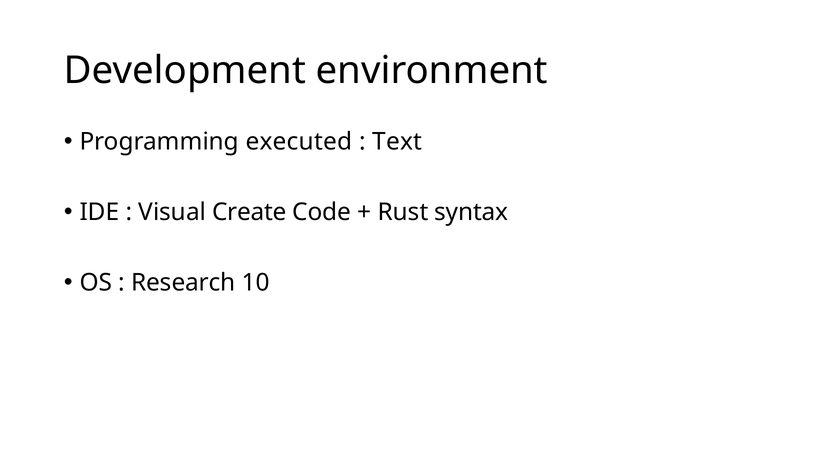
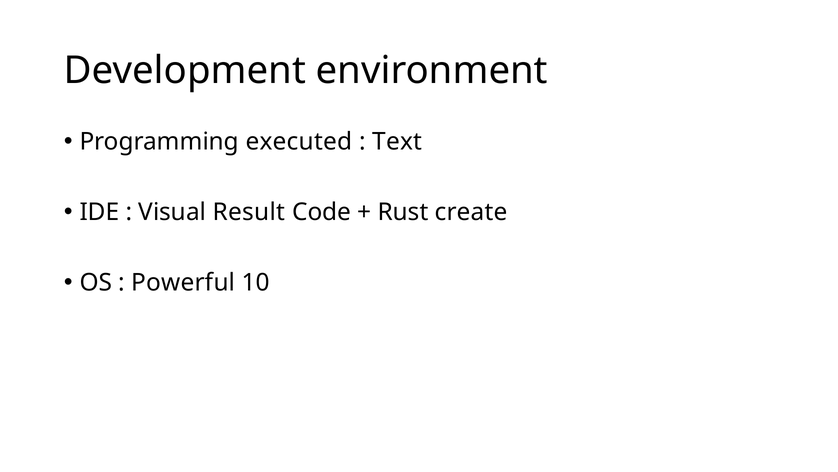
Create: Create -> Result (249, 212)
syntax: syntax -> create (471, 212)
Research: Research -> Powerful (183, 282)
